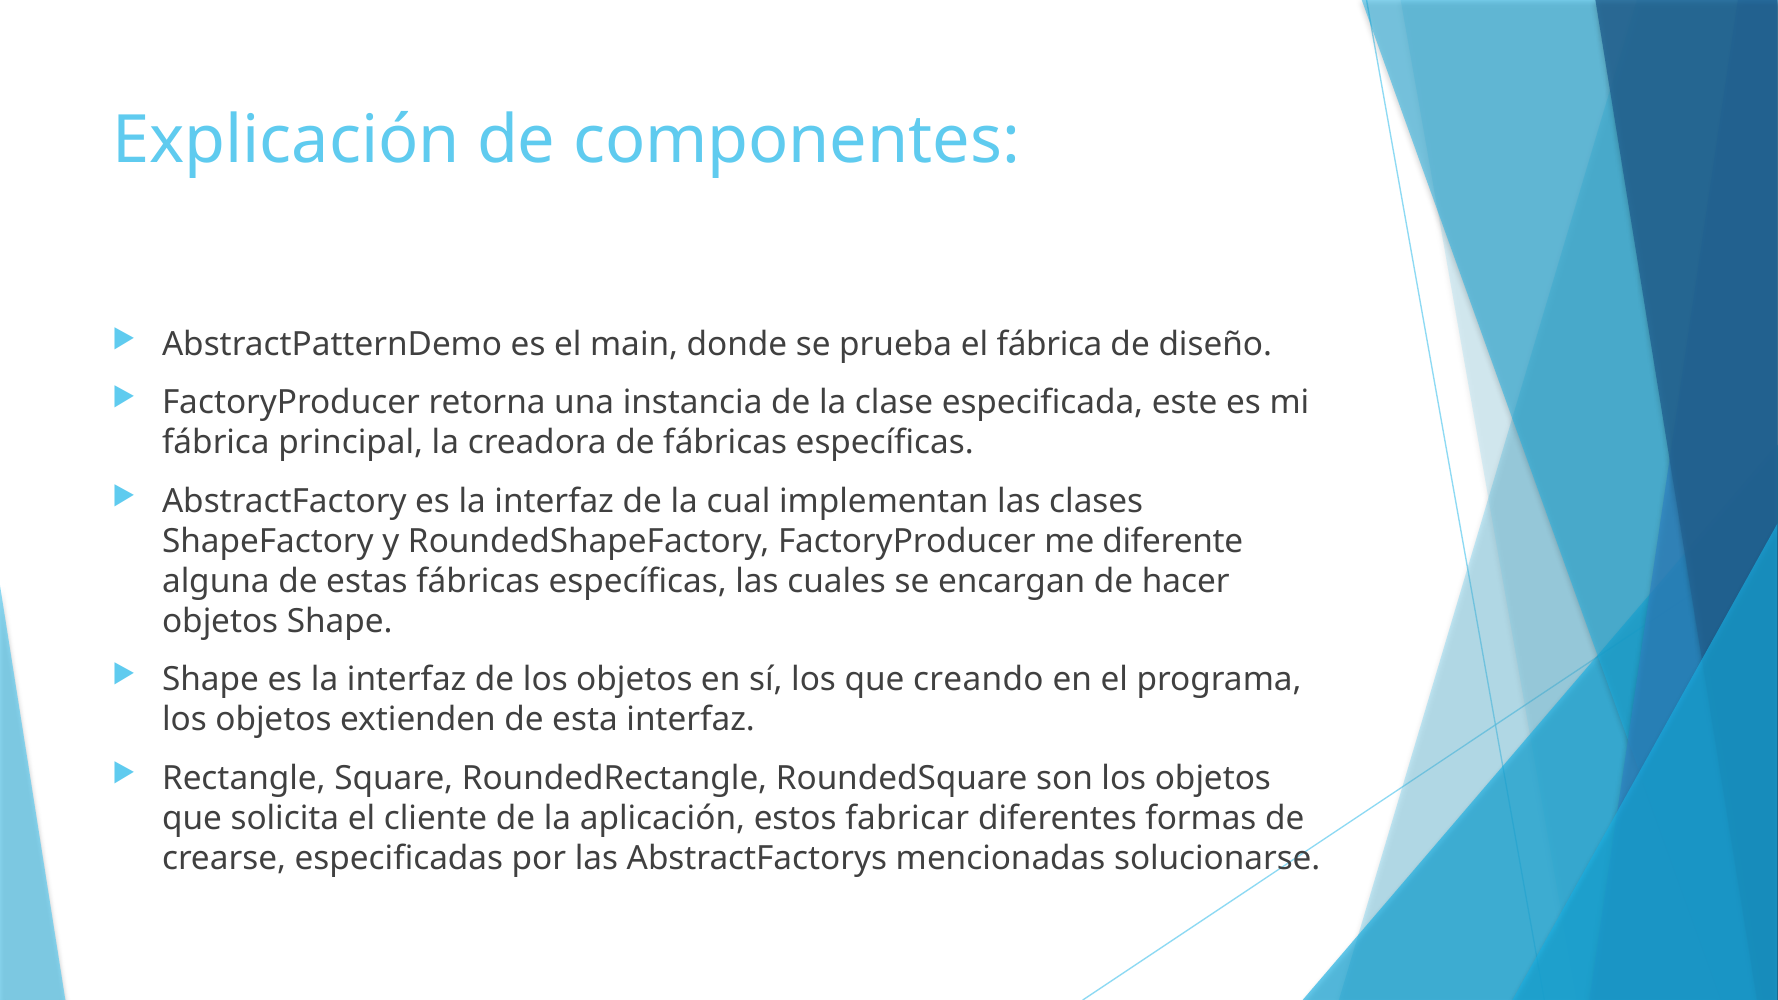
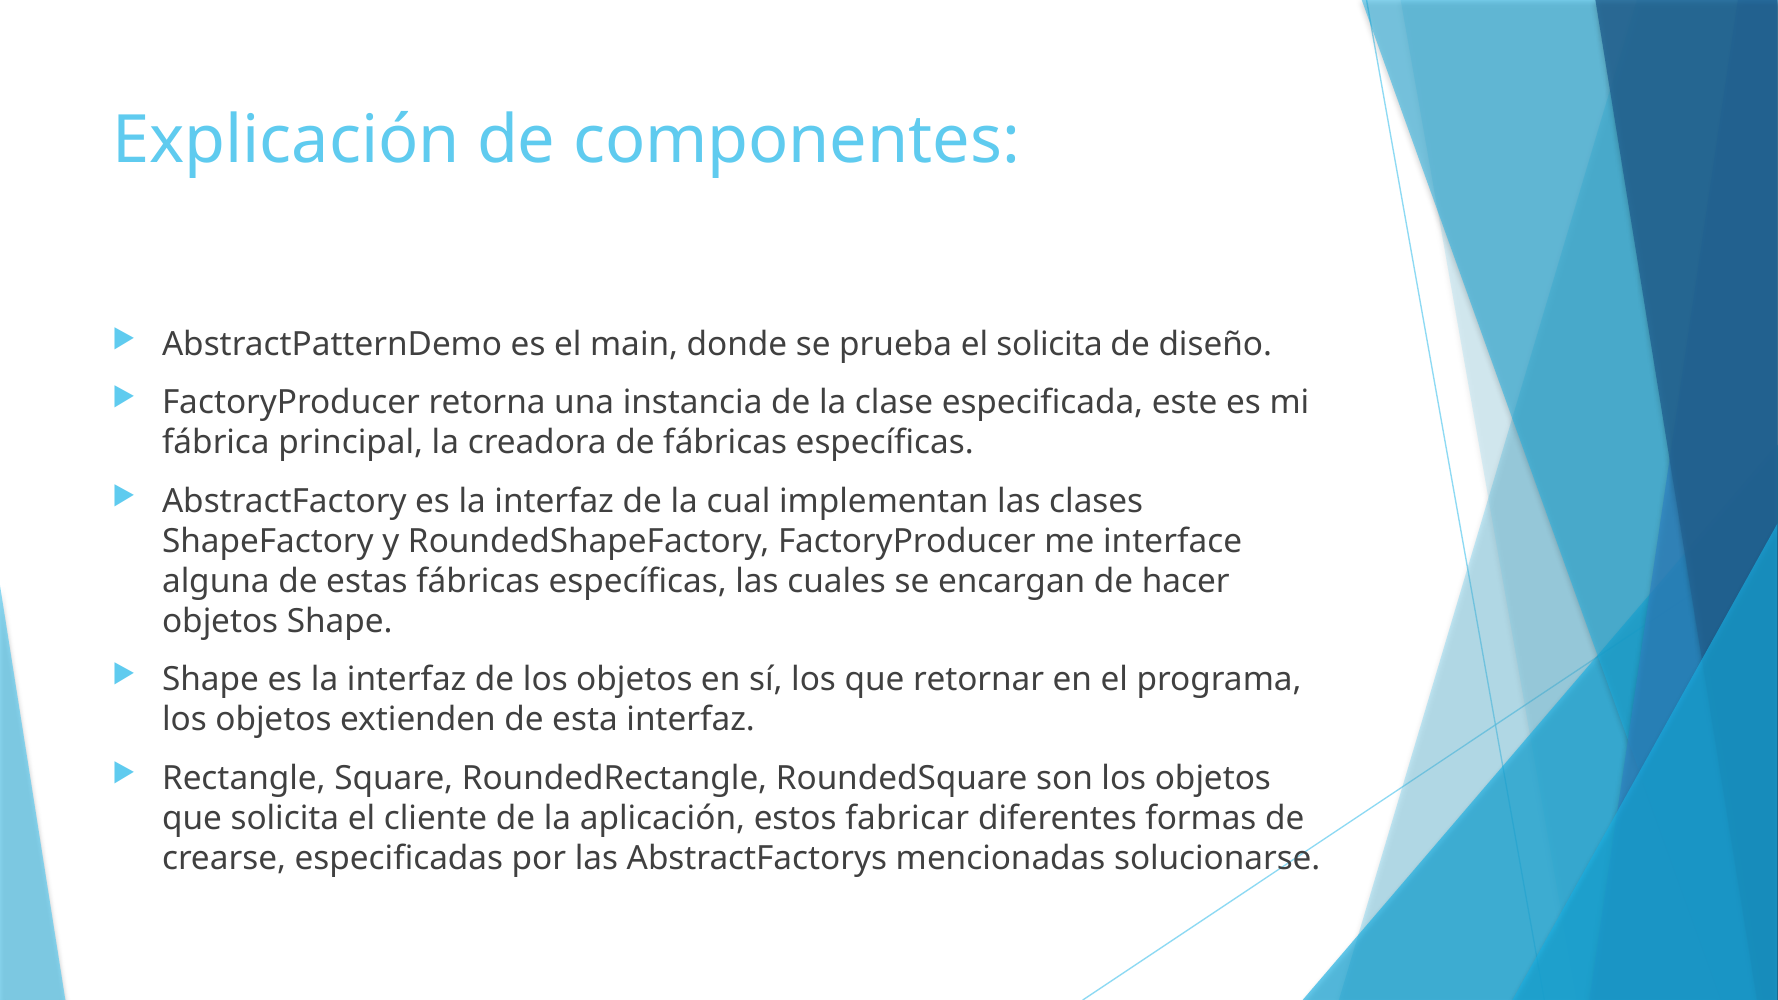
el fábrica: fábrica -> solicita (1050, 344)
diferente: diferente -> interface (1173, 541)
creando: creando -> retornar (979, 680)
